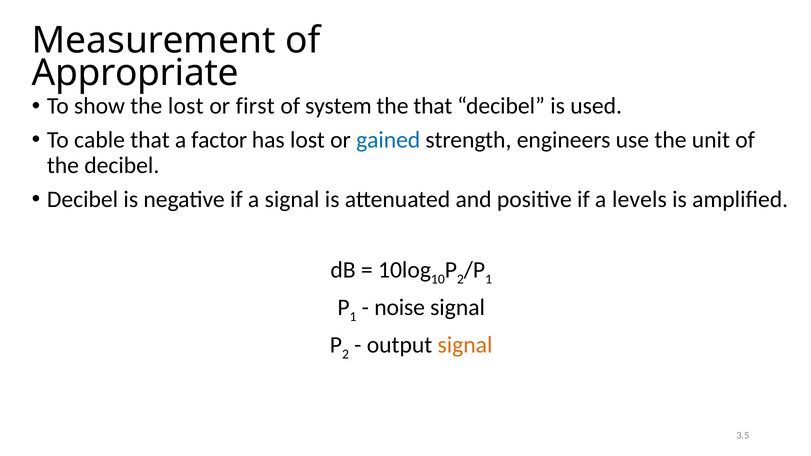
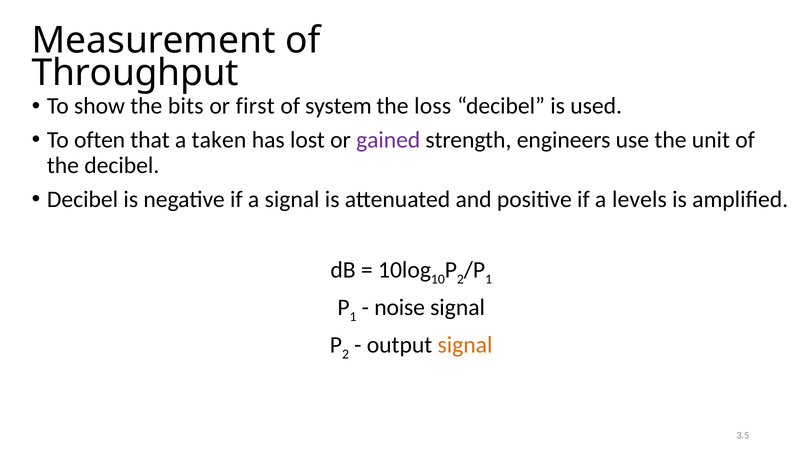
Appropriate: Appropriate -> Throughput (135, 73)
the lost: lost -> bits (186, 106)
the that: that -> loss (433, 106)
cable: cable -> often (100, 140)
factor: factor -> taken (219, 140)
gained colour: blue -> purple (388, 140)
